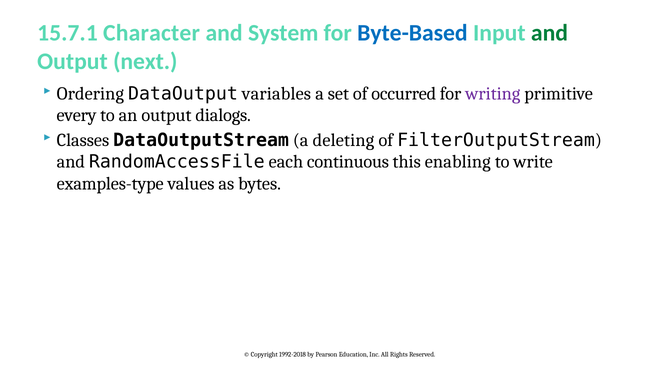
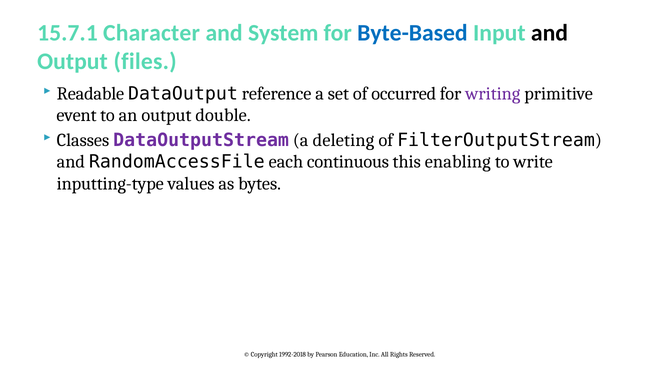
and colour: green -> black (550, 33)
next: next -> files (145, 61)
Ordering: Ordering -> Readable (90, 94)
variables: variables -> reference (277, 94)
every: every -> event (77, 115)
dialogs: dialogs -> double (223, 115)
DataOutputStream colour: black -> purple (201, 140)
examples-type: examples-type -> inputting-type (110, 184)
